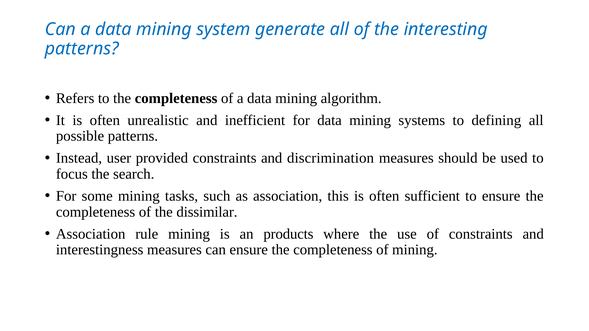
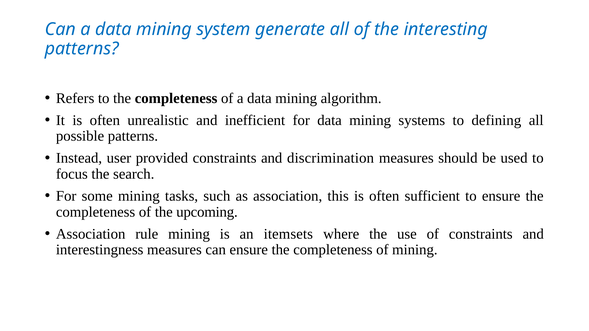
dissimilar: dissimilar -> upcoming (207, 212)
products: products -> itemsets (288, 234)
